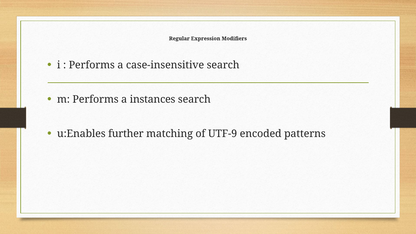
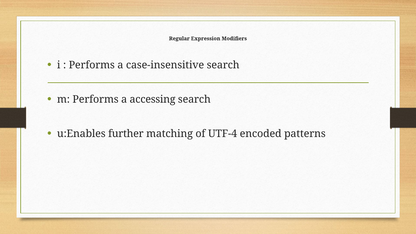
instances: instances -> accessing (153, 100)
UTF-9: UTF-9 -> UTF-4 (223, 134)
